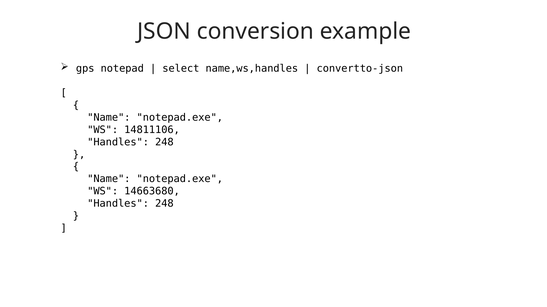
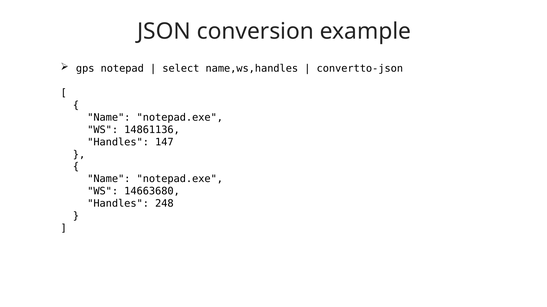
14811106: 14811106 -> 14861136 (152, 130)
248: 248 -> 147 (164, 142)
